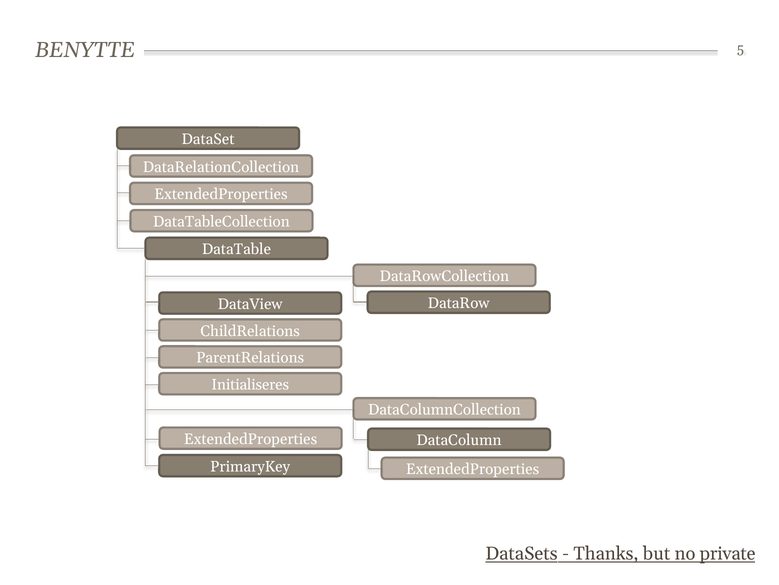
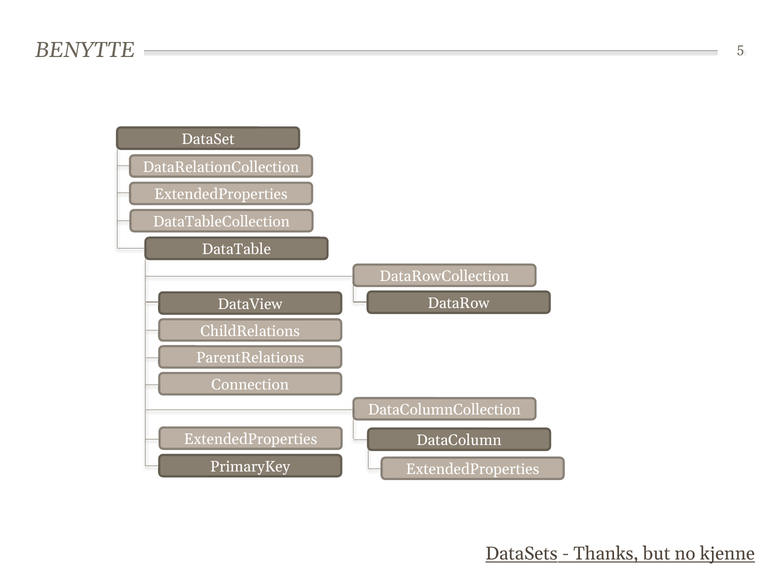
Initialiseres: Initialiseres -> Connection (250, 384)
private: private -> kjenne (727, 553)
